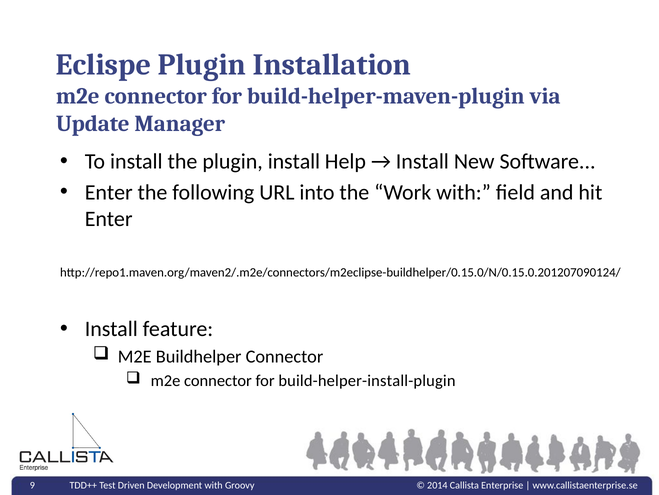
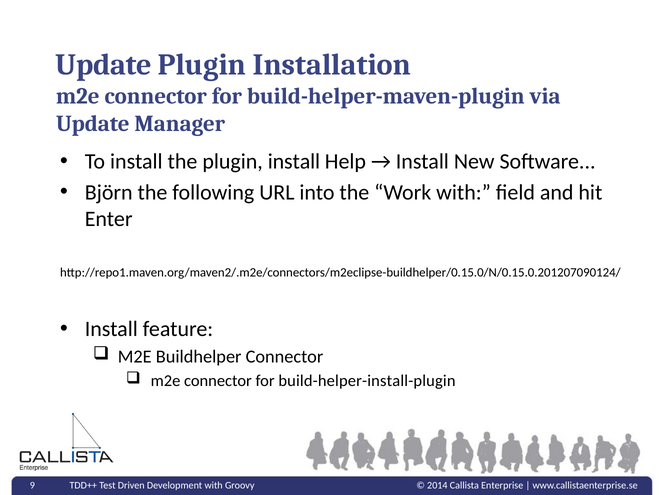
Eclispe: Eclispe -> Update (104, 65)
Enter: Enter -> Björn (109, 192)
